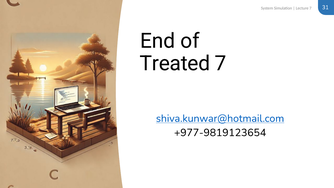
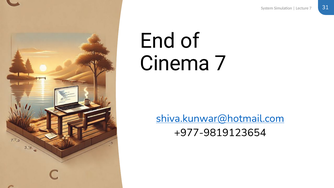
Treated: Treated -> Cinema (175, 64)
